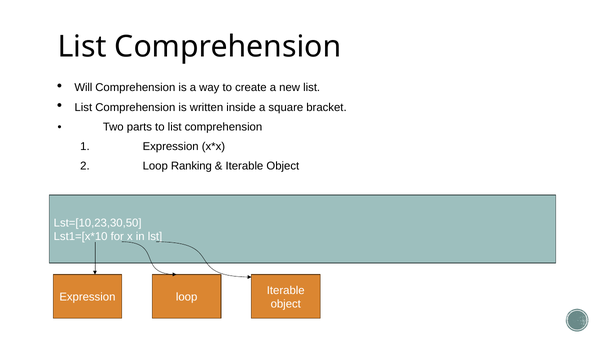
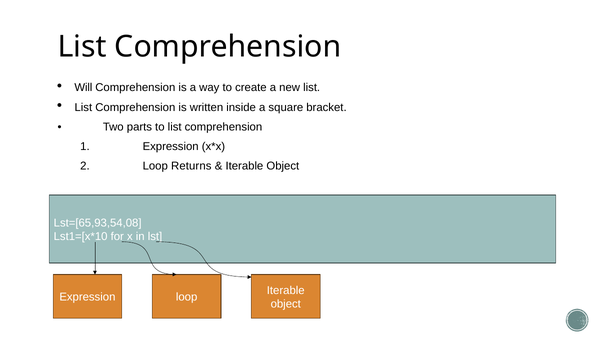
Ranking: Ranking -> Returns (191, 166)
Lst=[10,23,30,50: Lst=[10,23,30,50 -> Lst=[65,93,54,08 (98, 223)
